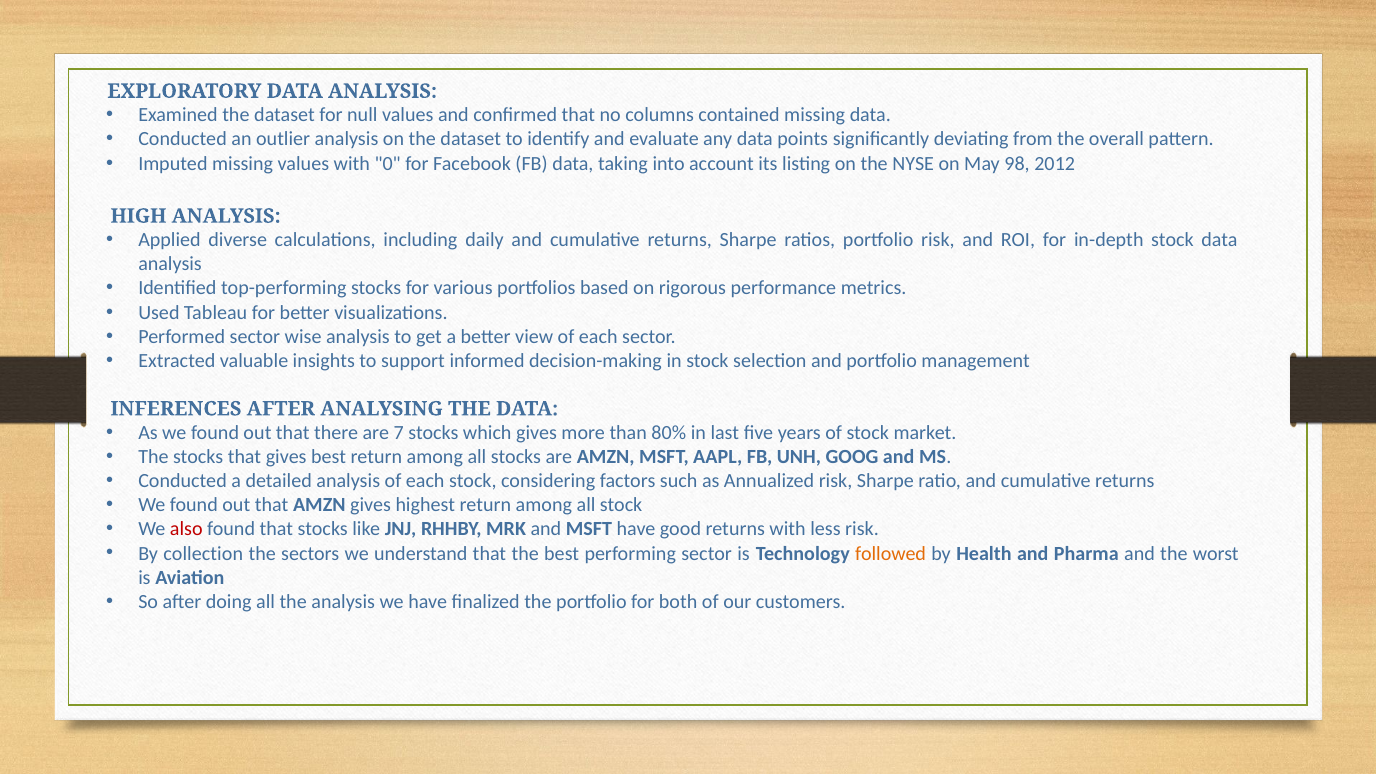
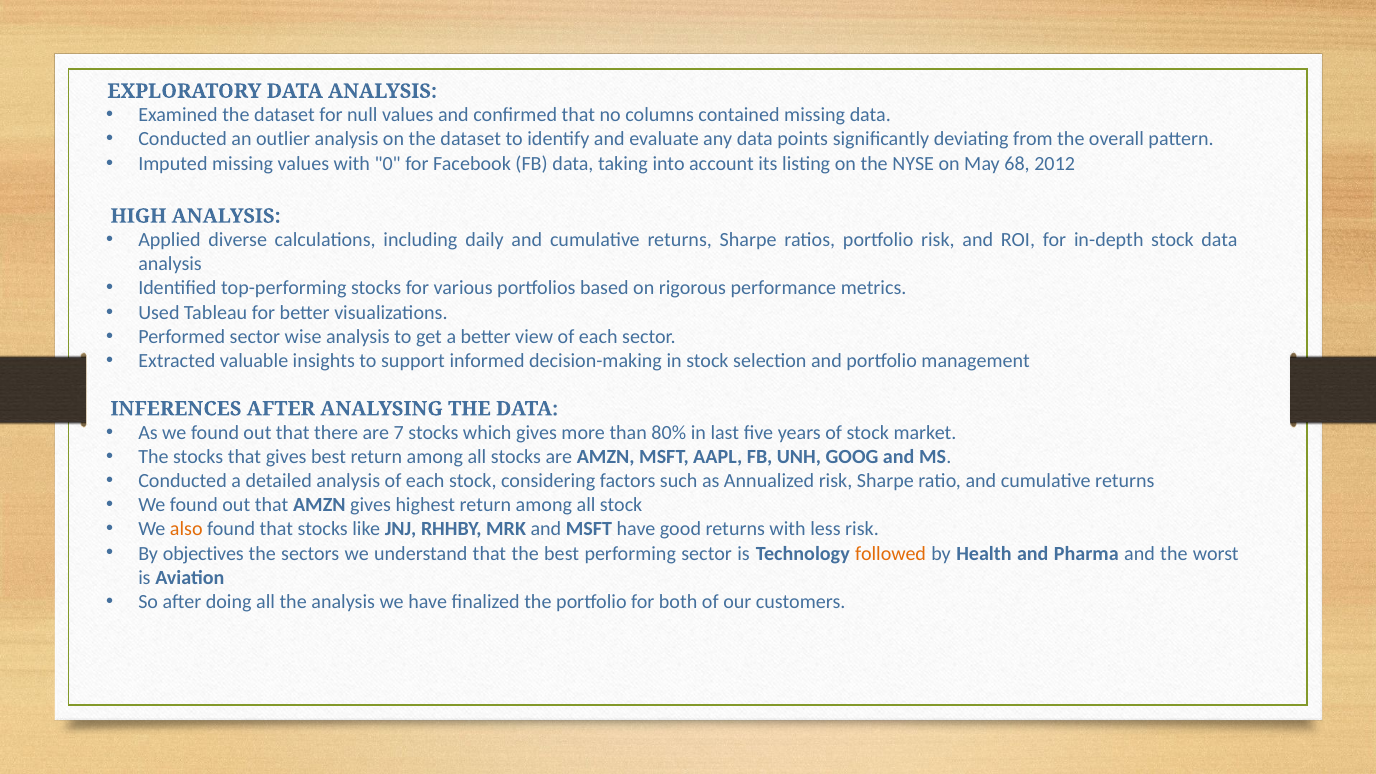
98: 98 -> 68 (1017, 163)
also colour: red -> orange (186, 529)
collection: collection -> objectives (203, 553)
